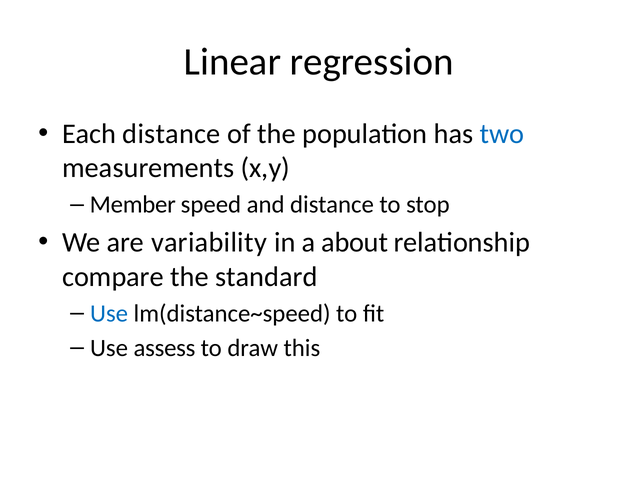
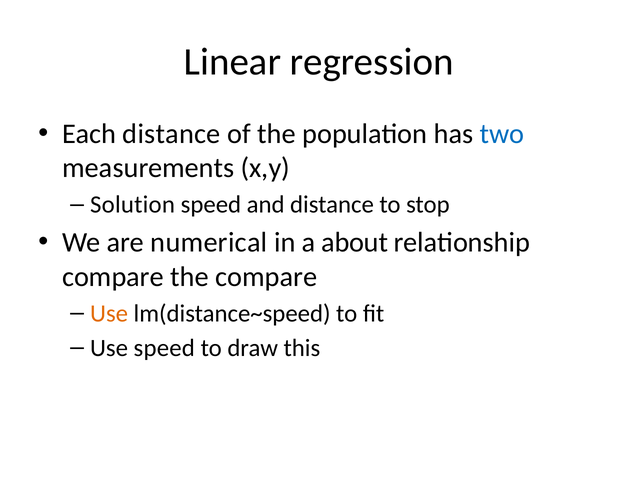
Member: Member -> Solution (133, 205)
variability: variability -> numerical (209, 242)
the standard: standard -> compare (266, 276)
Use colour: blue -> orange (109, 313)
Use assess: assess -> speed (164, 348)
